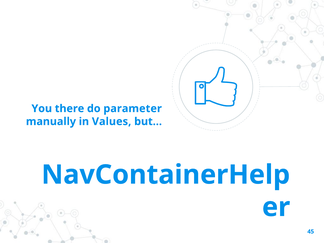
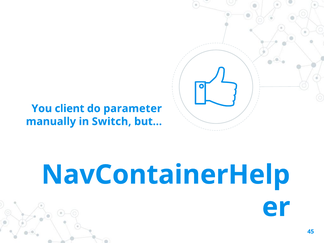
there: there -> client (70, 109)
Values: Values -> Switch (112, 122)
